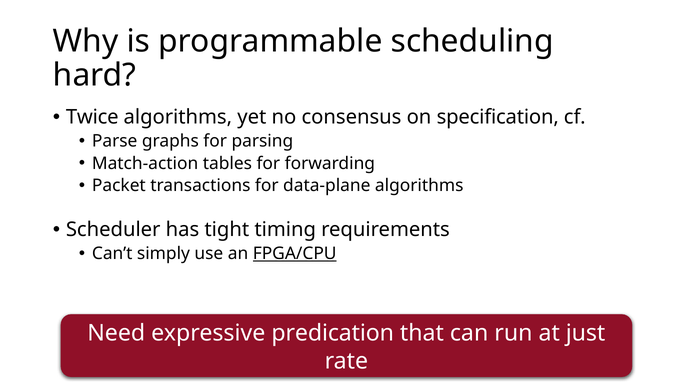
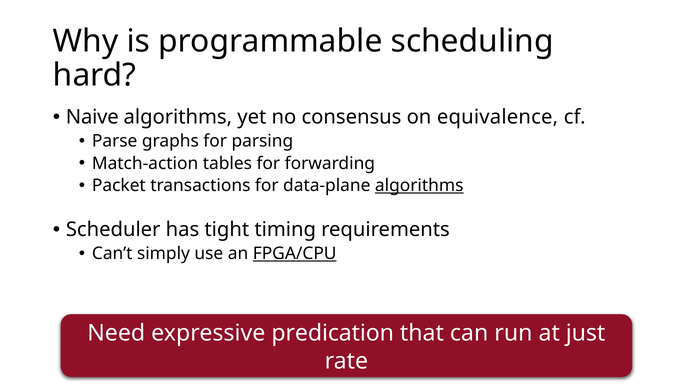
Twice: Twice -> Naive (92, 117)
specification: specification -> equivalence (498, 117)
algorithms underline: none -> present (419, 186)
